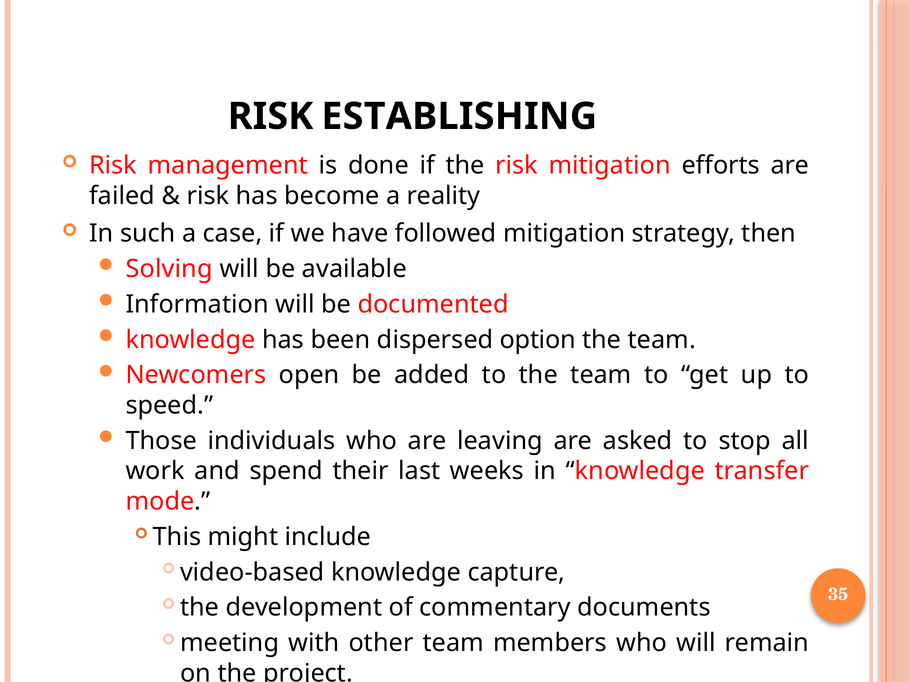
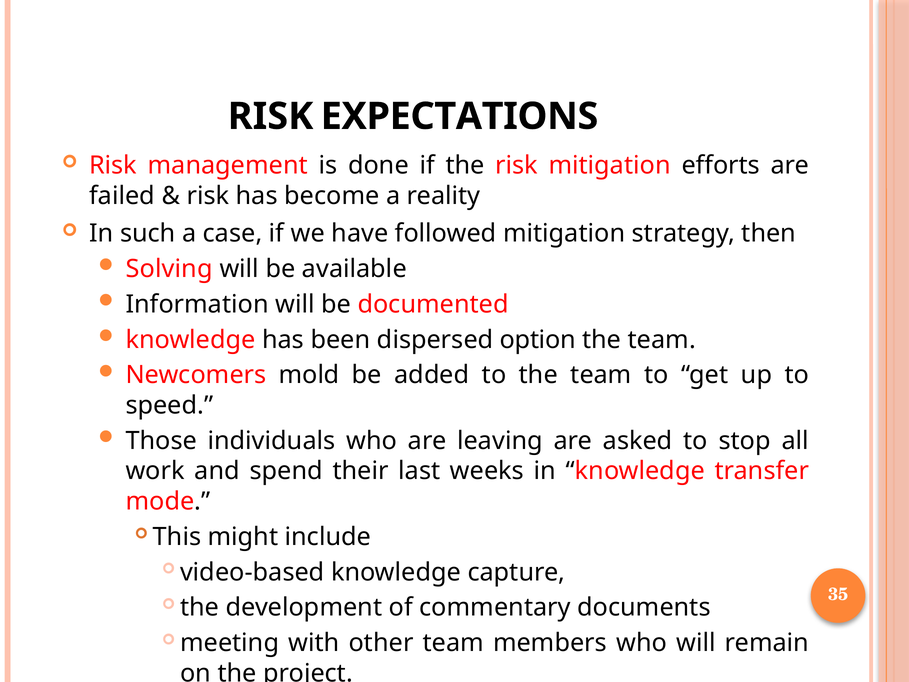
ESTABLISHING: ESTABLISHING -> EXPECTATIONS (460, 116)
open: open -> mold (309, 375)
